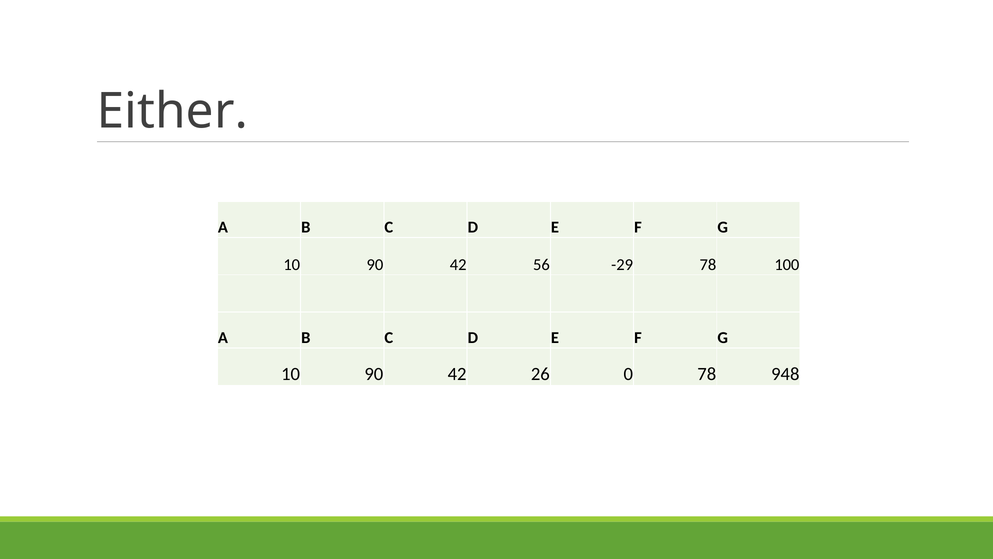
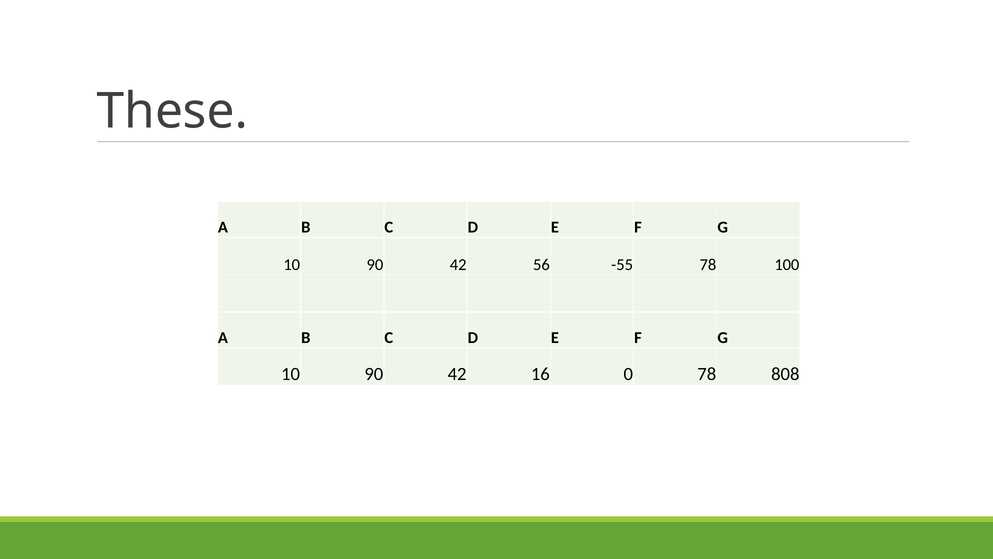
Either: Either -> These (172, 111)
-29: -29 -> -55 (622, 265)
26: 26 -> 16 (540, 374)
948: 948 -> 808 (785, 374)
